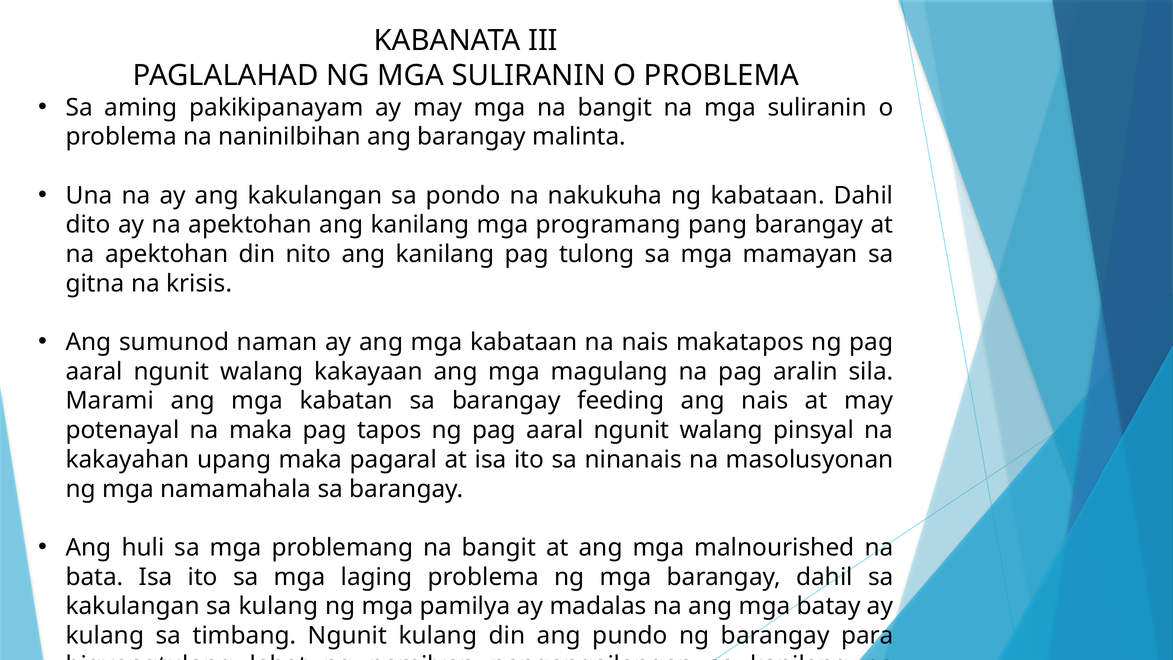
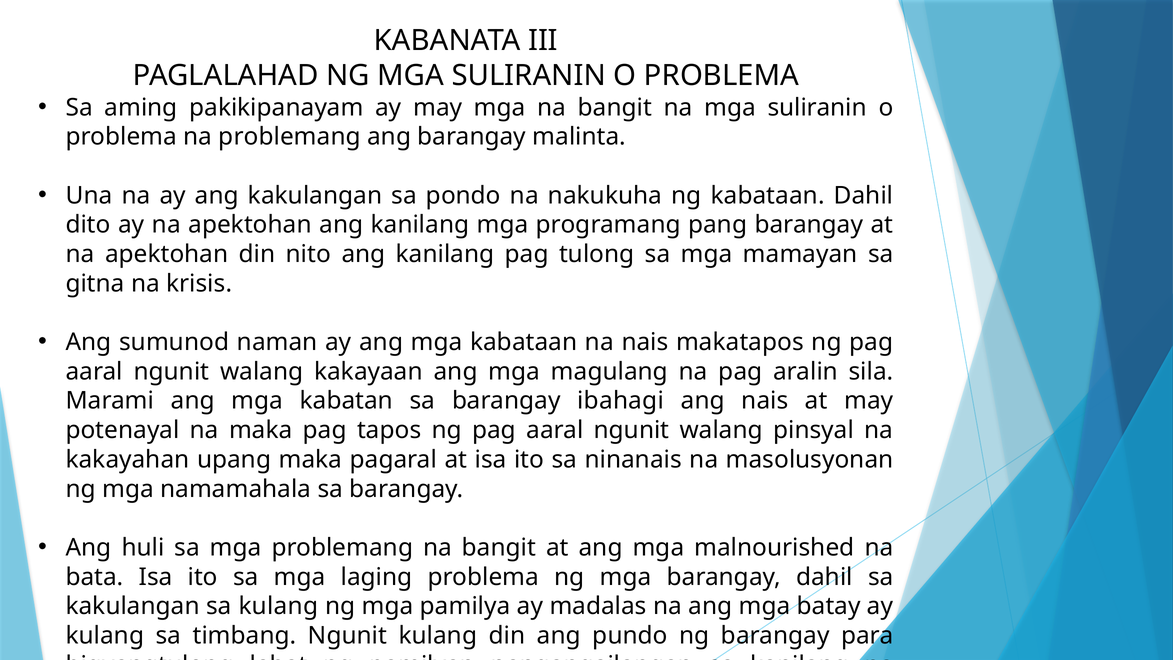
na naninilbihan: naninilbihan -> problemang (290, 137)
feeding: feeding -> ibahagi (621, 401)
